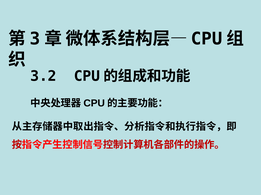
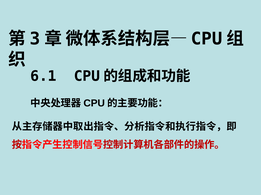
3.2: 3.2 -> 6.1 (43, 77)
